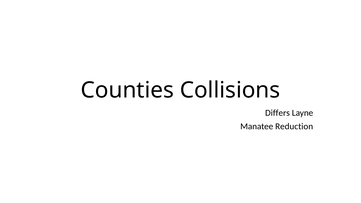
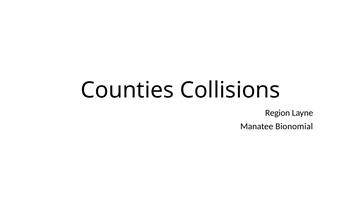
Differs: Differs -> Region (278, 113)
Reduction: Reduction -> Bionomial (294, 126)
